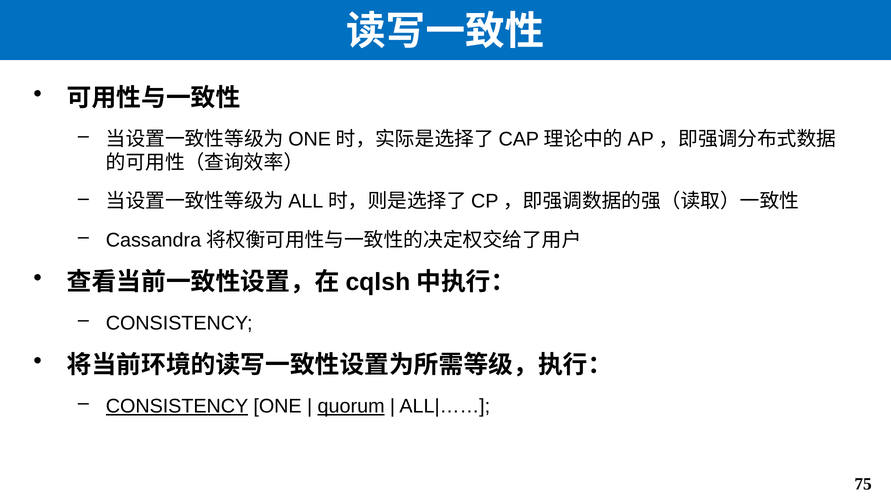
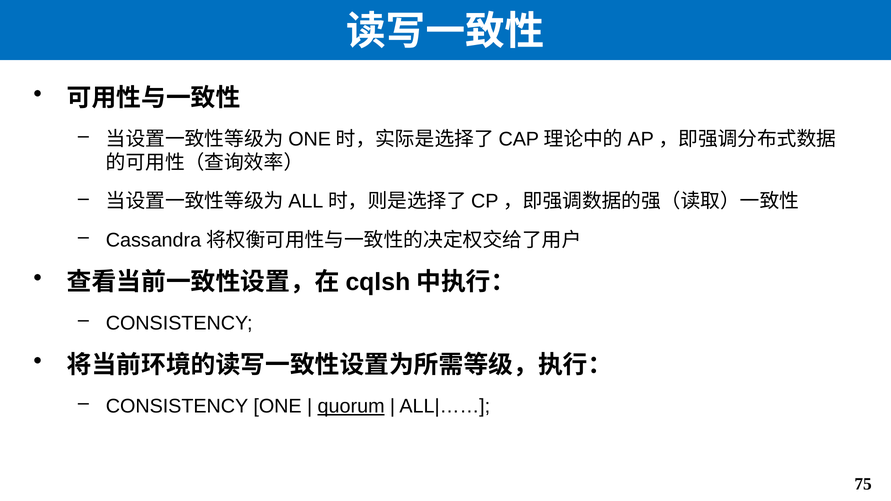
CONSISTENCY underline: present -> none (177, 406)
